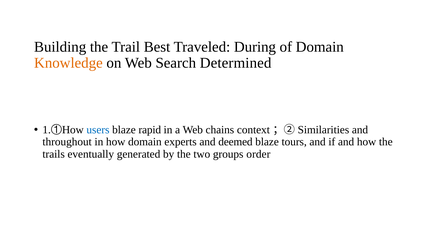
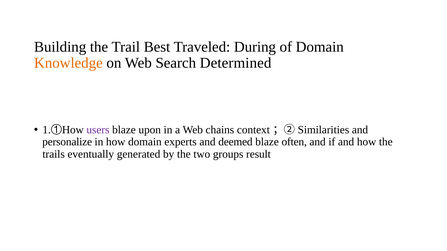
users colour: blue -> purple (98, 130)
rapid: rapid -> upon (150, 130)
throughout: throughout -> personalize (67, 142)
tours: tours -> often (294, 142)
order: order -> result (258, 154)
